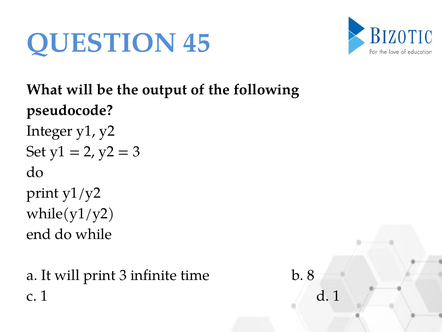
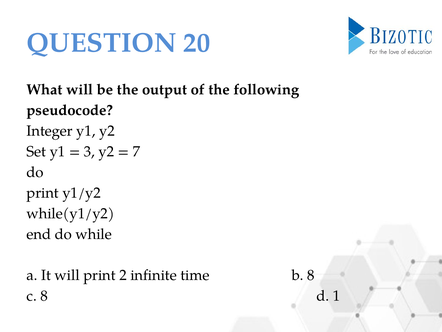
45: 45 -> 20 (197, 43)
2: 2 -> 3 (89, 151)
3: 3 -> 7 (136, 151)
print 3: 3 -> 2 (123, 275)
c 1: 1 -> 8 (44, 296)
